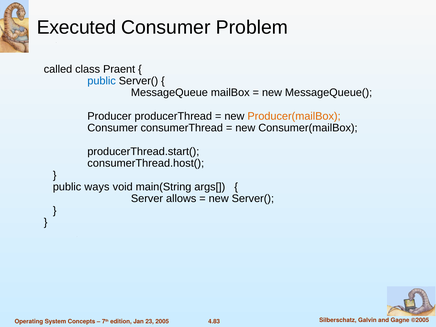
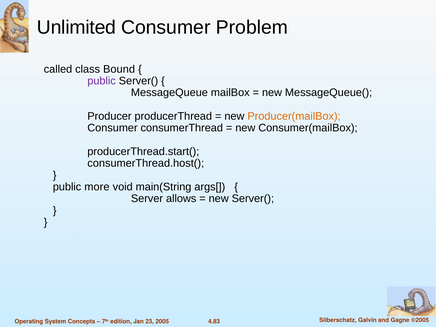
Executed: Executed -> Unlimited (76, 27)
Praent: Praent -> Bound (119, 69)
public colour: blue -> purple (102, 81)
ways: ways -> more (97, 187)
